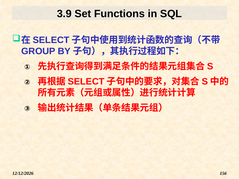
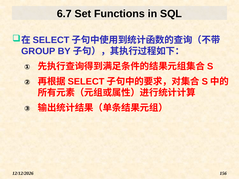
3.9: 3.9 -> 6.7 (64, 14)
